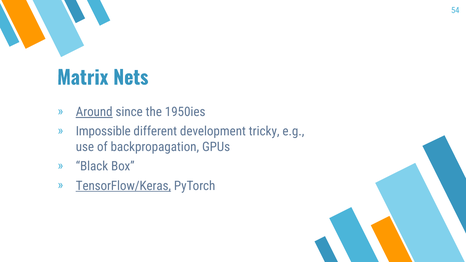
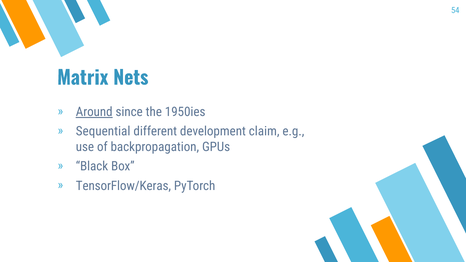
Impossible: Impossible -> Sequential (103, 131)
tricky: tricky -> claim (264, 131)
TensorFlow/Keras underline: present -> none (123, 186)
